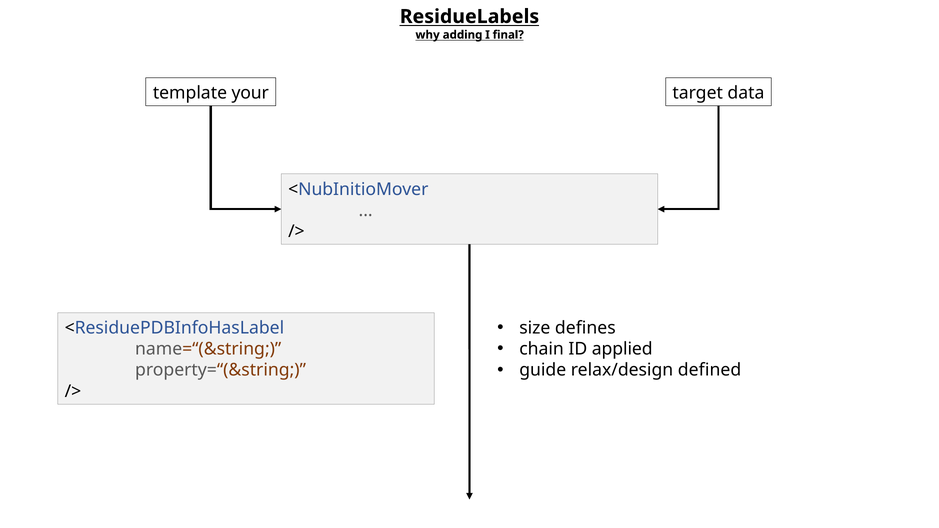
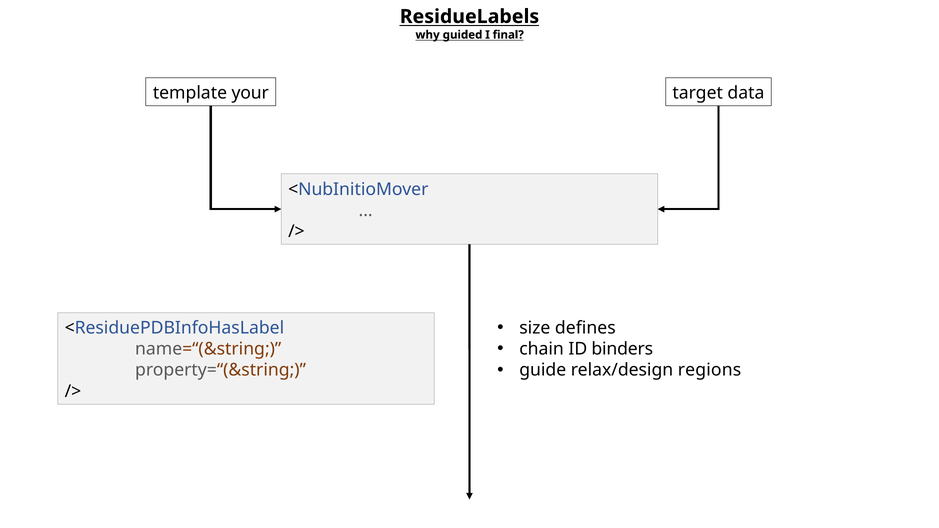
adding: adding -> guided (463, 35)
applied: applied -> binders (622, 349)
defined: defined -> regions (710, 370)
